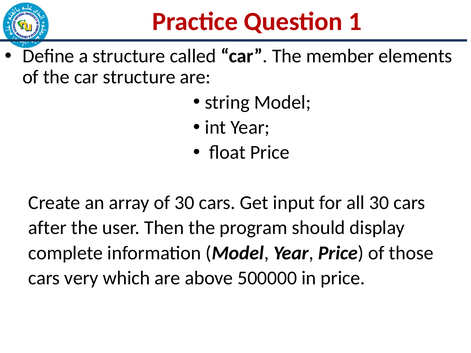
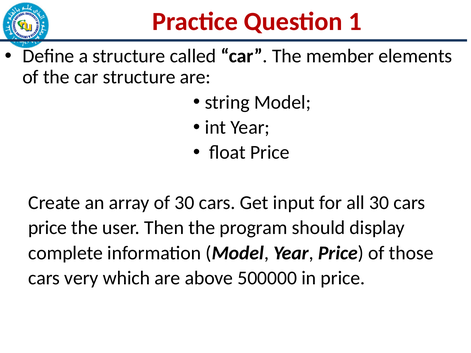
after: after -> price (48, 228)
